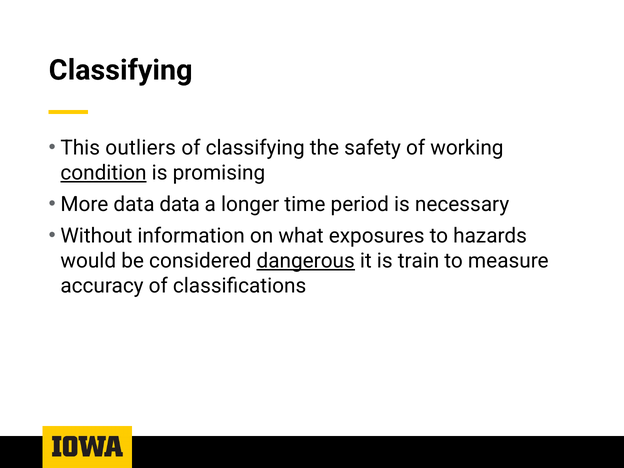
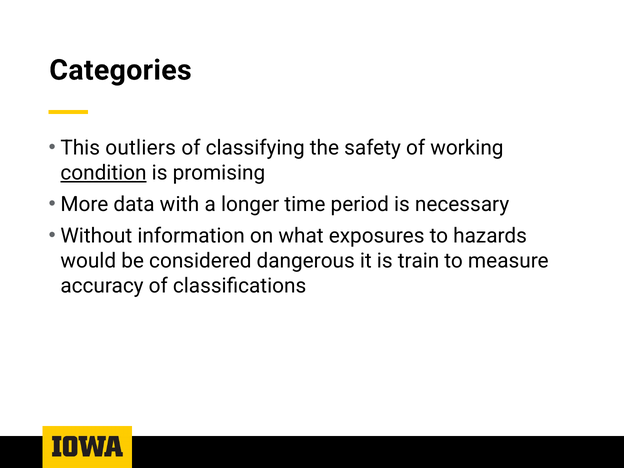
Classifying: Classifying -> Categories (120, 70)
data data: data -> with (179, 204)
dangerous underline: present -> none (306, 261)
